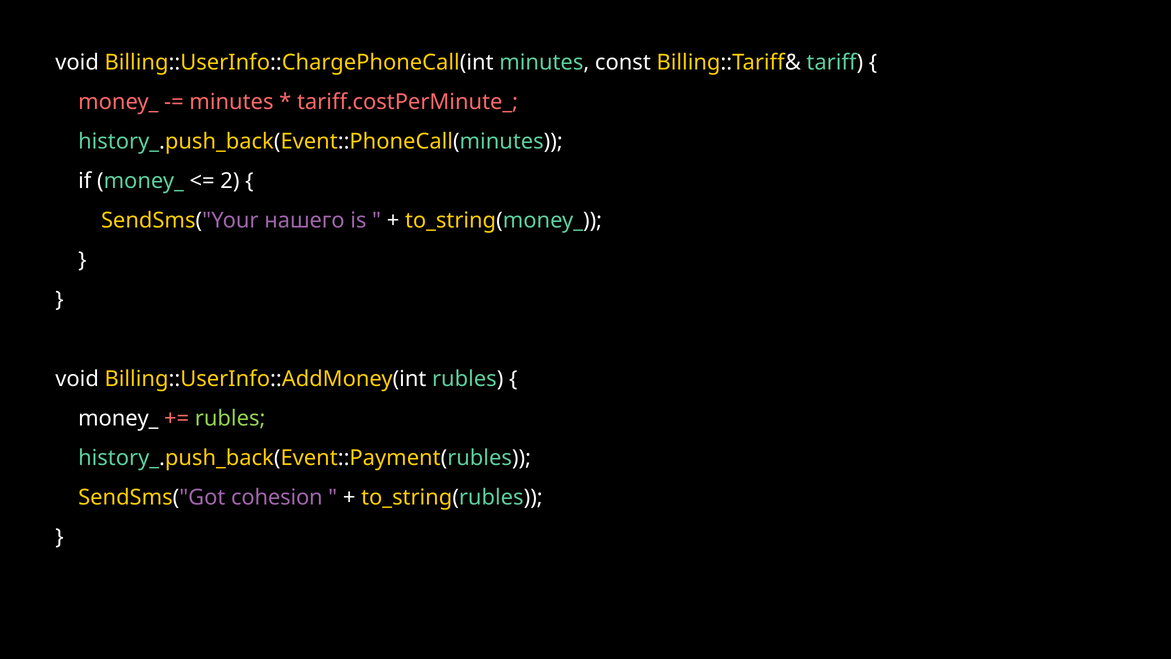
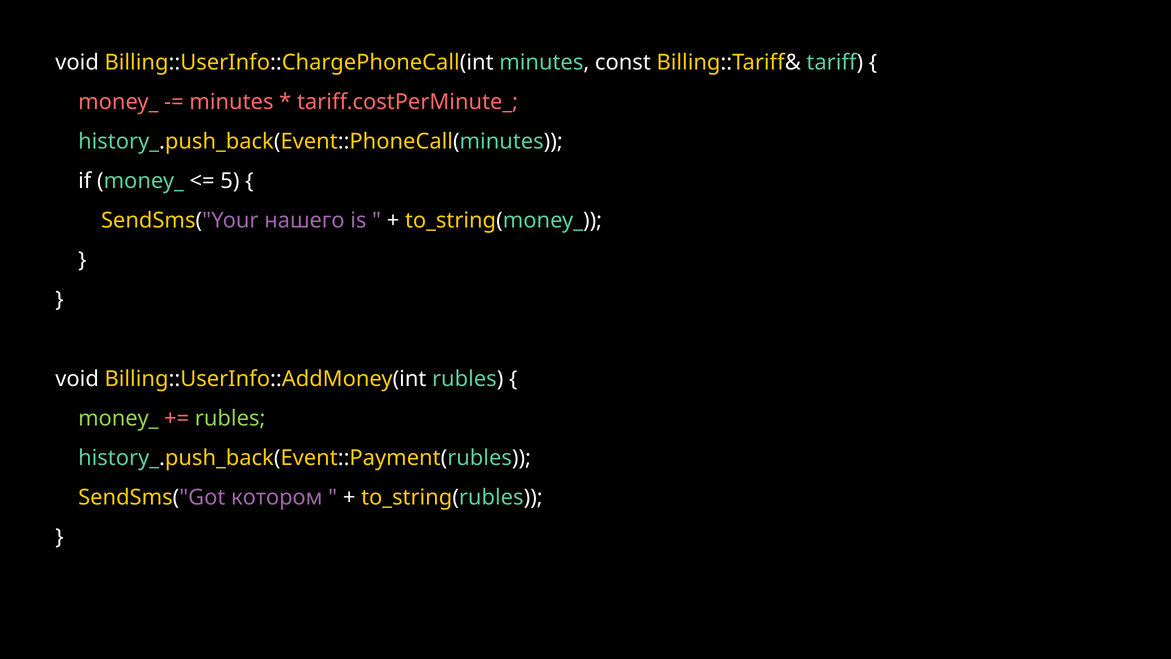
2: 2 -> 5 (230, 181)
money_ colour: white -> light green (118, 418)
cohesion: cohesion -> котором (277, 497)
